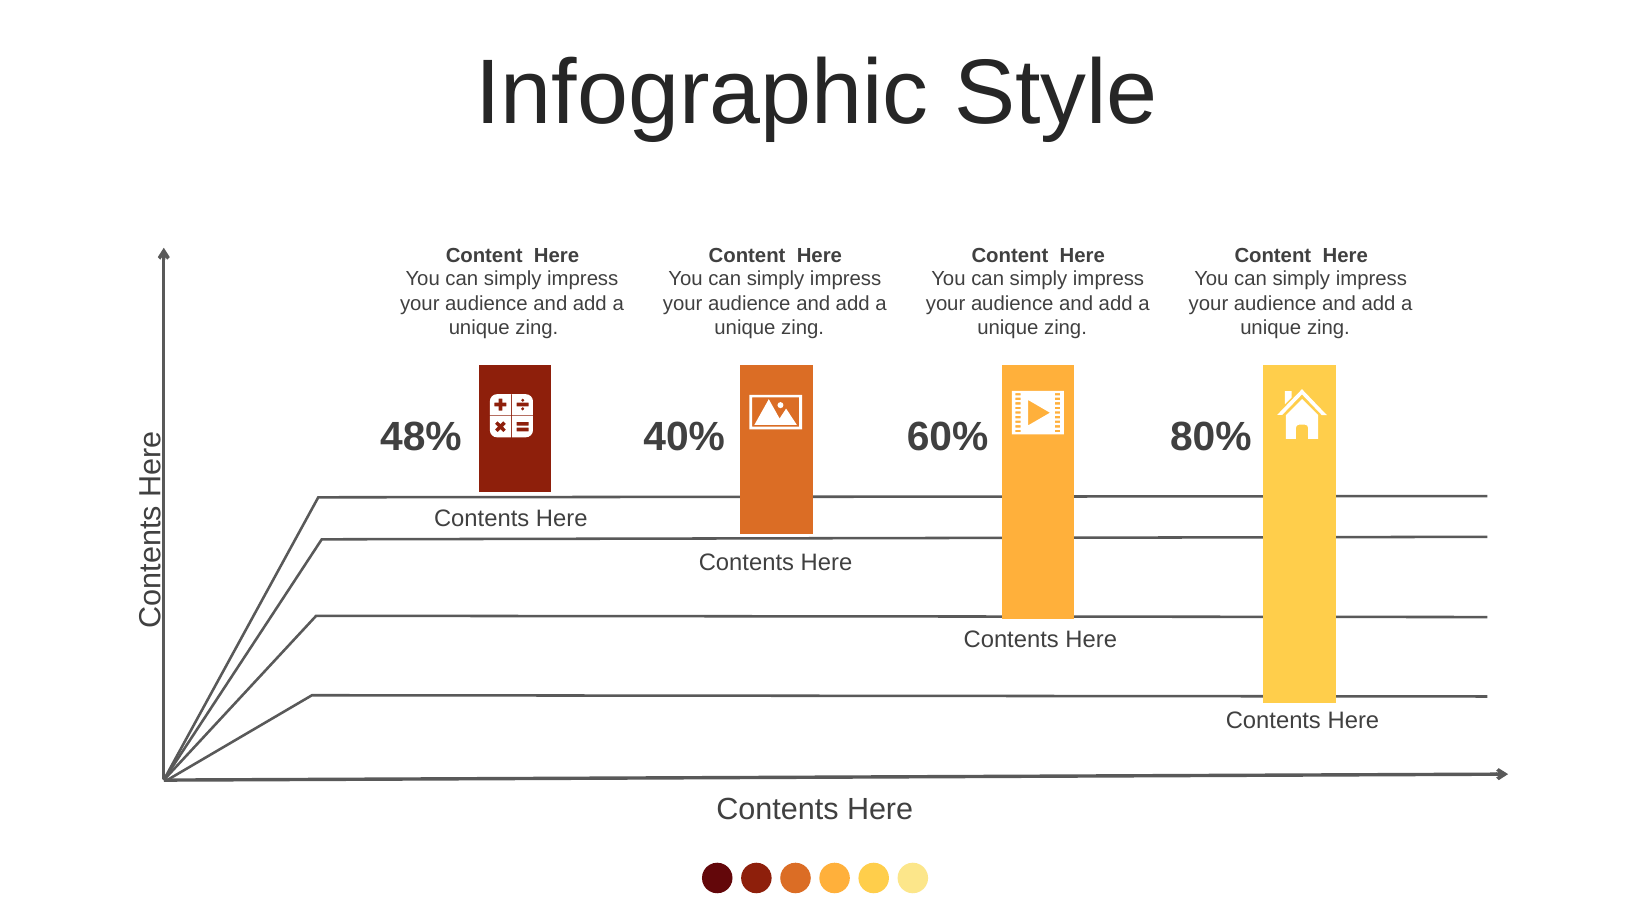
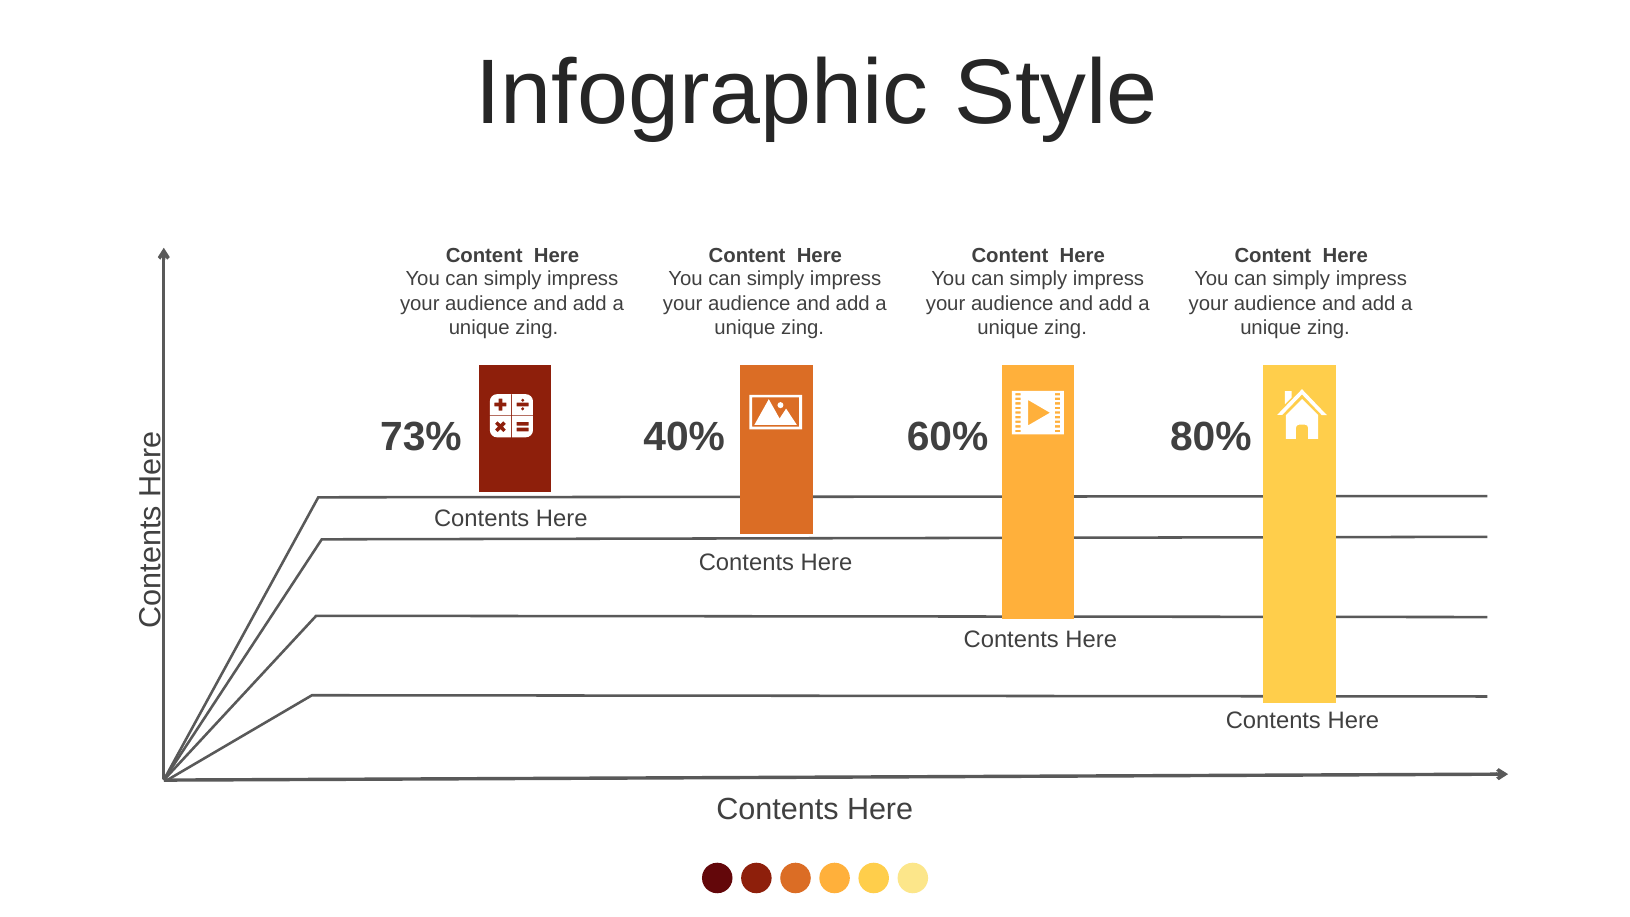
48%: 48% -> 73% (421, 437)
